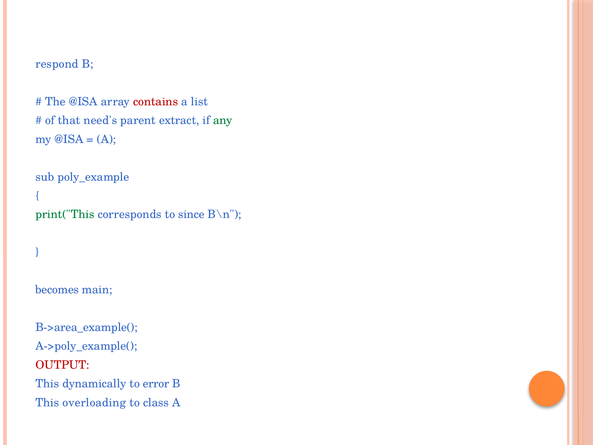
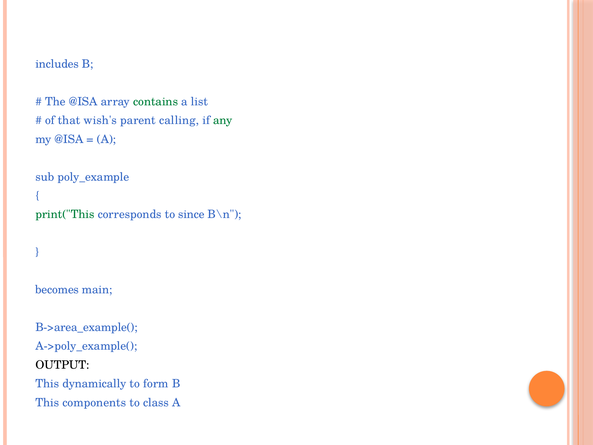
respond: respond -> includes (57, 64)
contains colour: red -> green (156, 102)
need's: need's -> wish's (100, 120)
extract: extract -> calling (179, 120)
OUTPUT colour: red -> black (62, 365)
error: error -> form (156, 384)
overloading: overloading -> components (94, 402)
